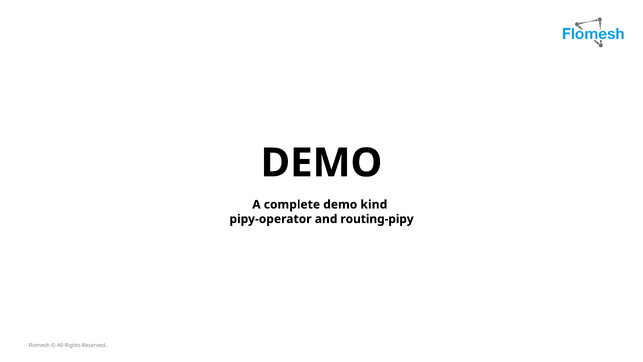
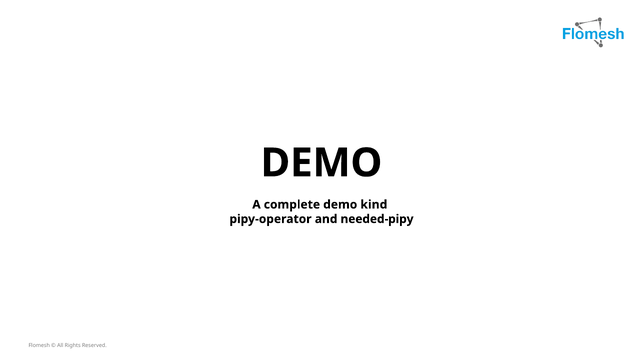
routing-pipy: routing-pipy -> needed-pipy (377, 219)
